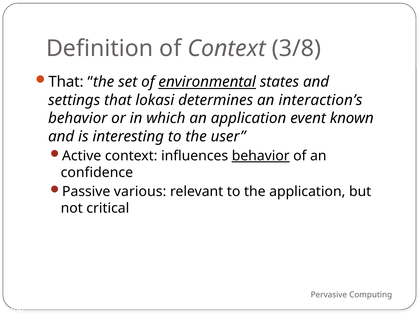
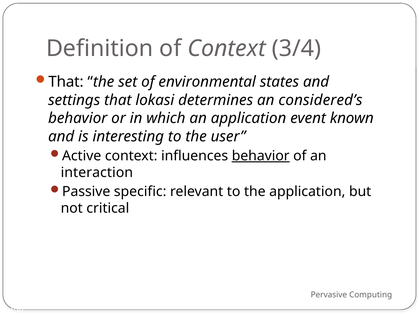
3/8: 3/8 -> 3/4 (296, 48)
environmental underline: present -> none (207, 82)
interaction’s: interaction’s -> considered’s (320, 100)
confidence: confidence -> interaction (97, 173)
various: various -> specific (140, 192)
